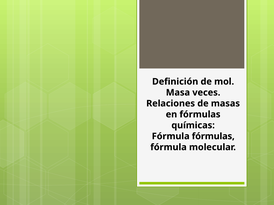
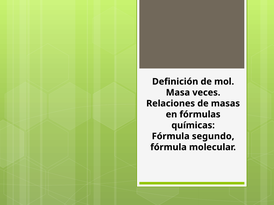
Fórmula fórmulas: fórmulas -> segundo (213, 137)
